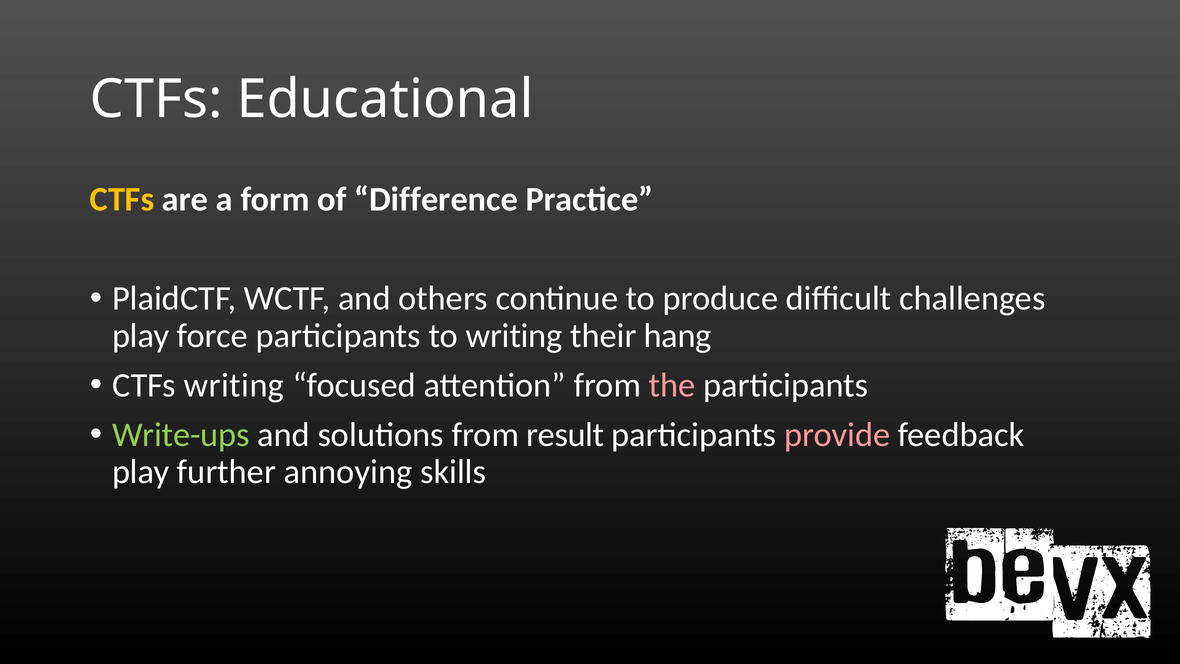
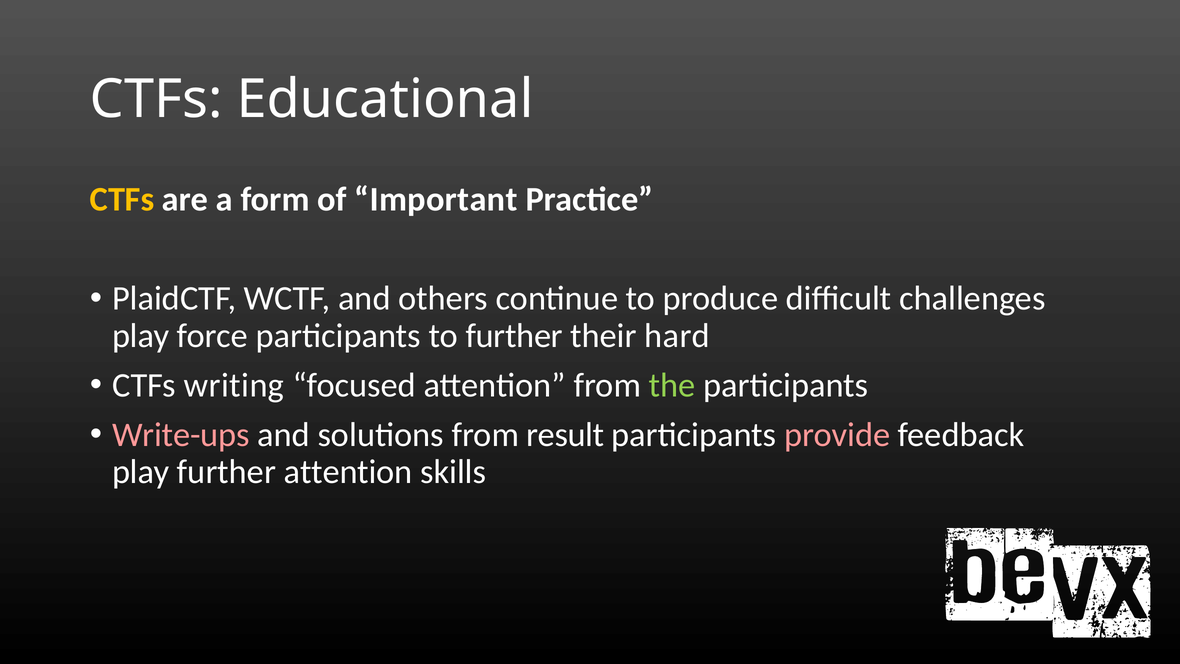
Difference: Difference -> Important (436, 200)
to writing: writing -> further (514, 336)
hang: hang -> hard (677, 336)
the colour: pink -> light green (672, 385)
Write-ups colour: light green -> pink (181, 435)
further annoying: annoying -> attention (348, 472)
